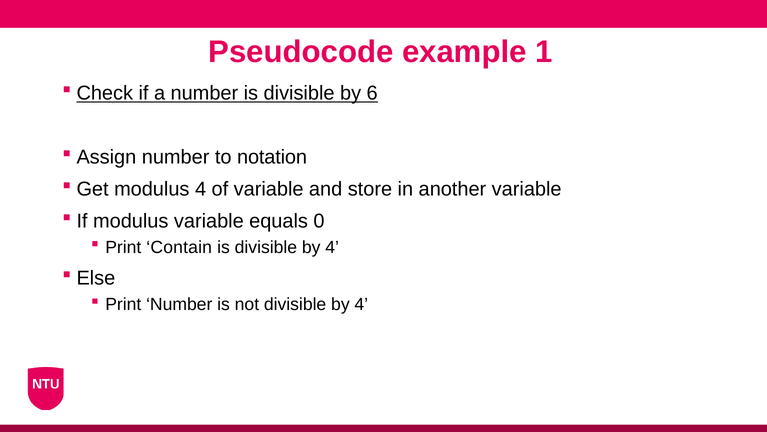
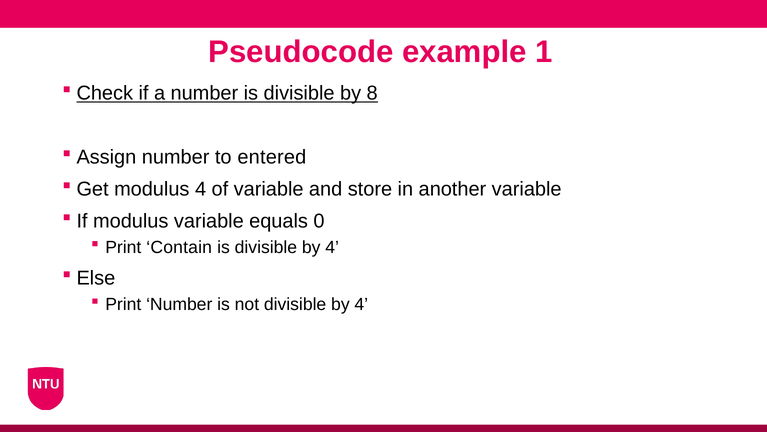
6: 6 -> 8 (372, 93)
notation: notation -> entered (272, 157)
